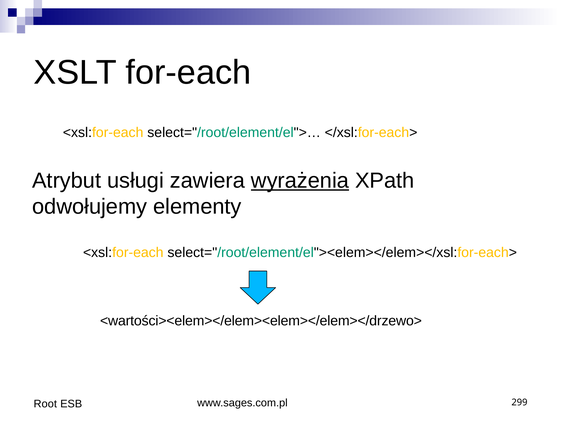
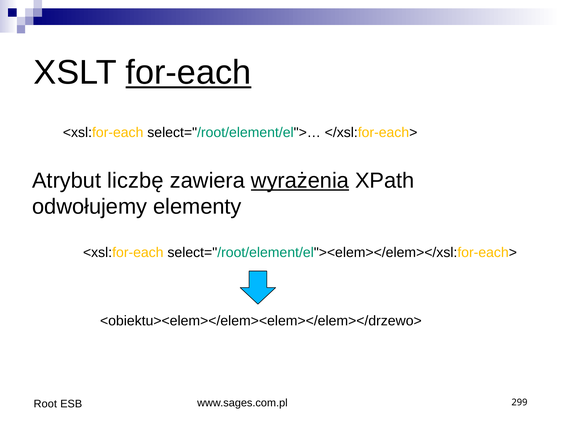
for-each underline: none -> present (188, 72)
usługi: usługi -> liczbę (135, 180)
<wartości><elem></elem><elem></elem></drzewo>: <wartości><elem></elem><elem></elem></drzewo> -> <obiektu><elem></elem><elem></elem></drzewo> (261, 321)
